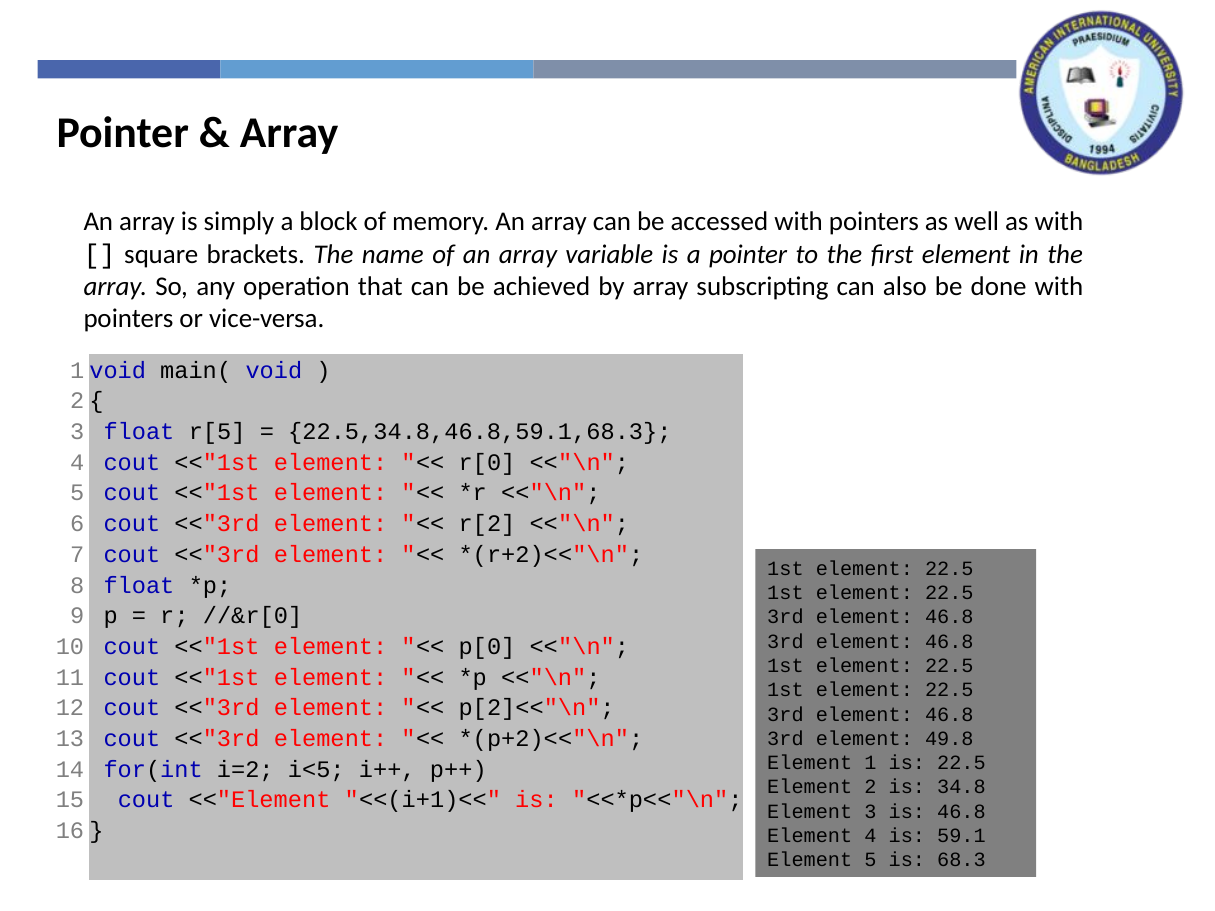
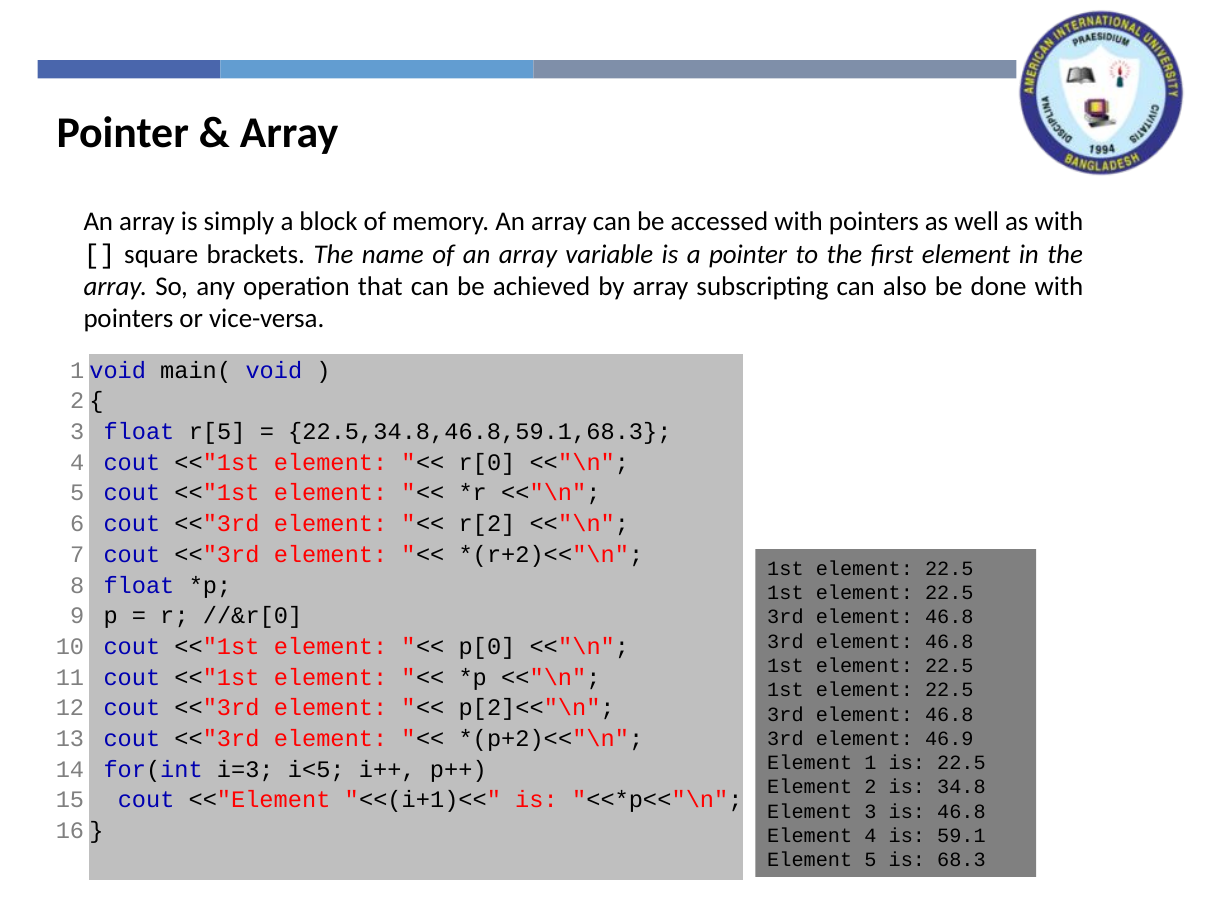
49.8: 49.8 -> 46.9 (949, 739)
i=2: i=2 -> i=3 (245, 770)
